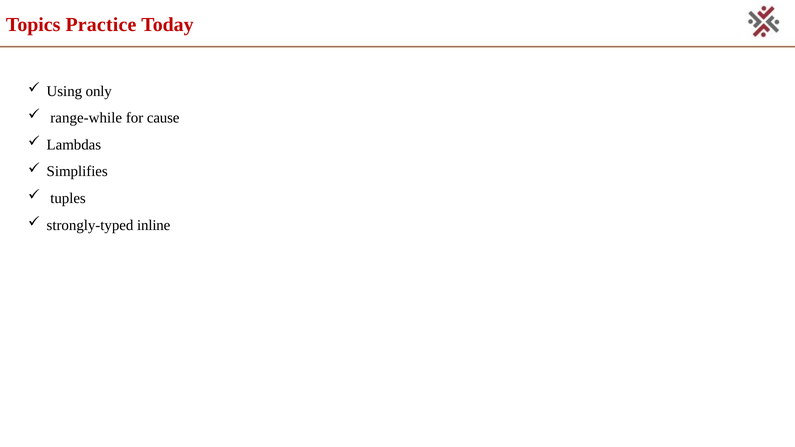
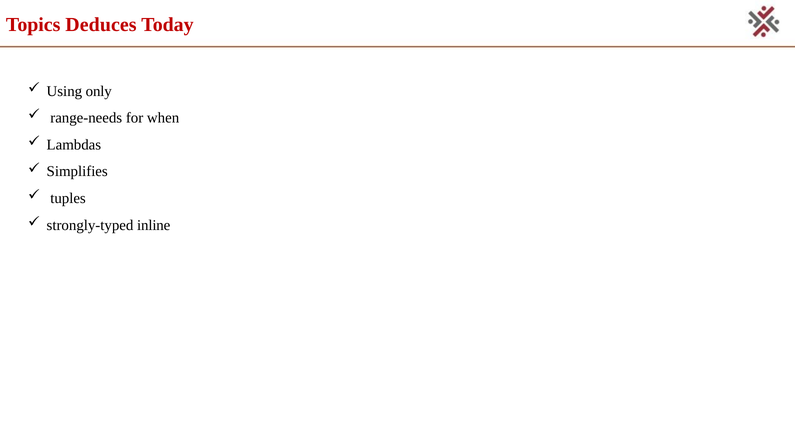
Practice: Practice -> Deduces (101, 25)
range-while: range-while -> range-needs (86, 118)
cause: cause -> when (163, 118)
